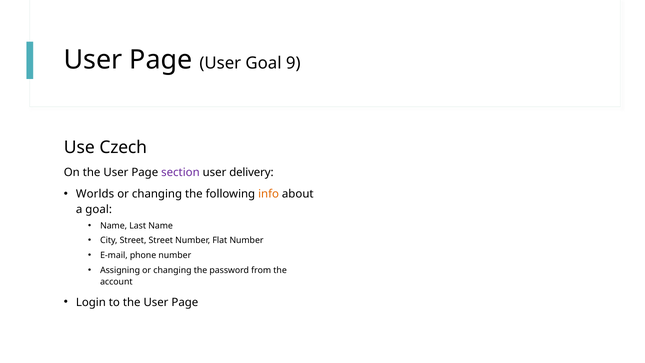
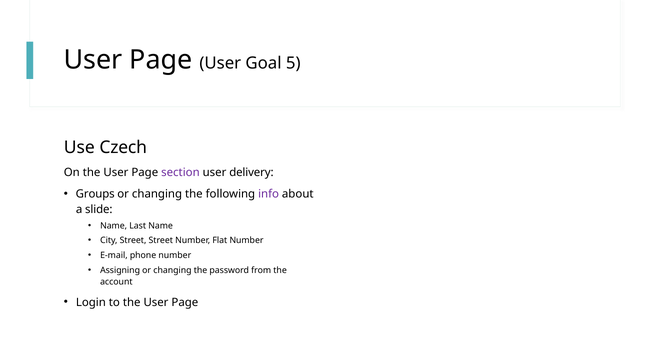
9: 9 -> 5 (293, 63)
Worlds: Worlds -> Groups (95, 194)
info colour: orange -> purple (269, 194)
a goal: goal -> slide (99, 209)
